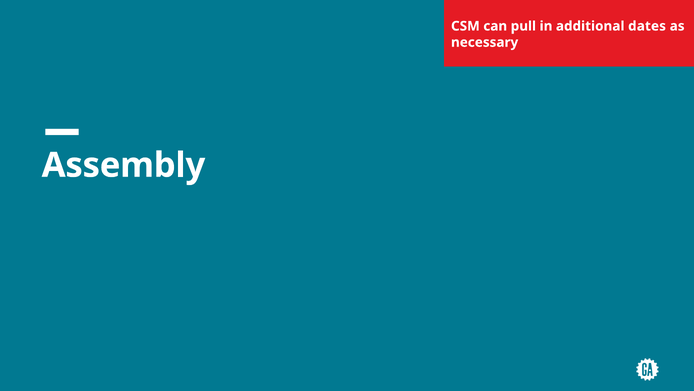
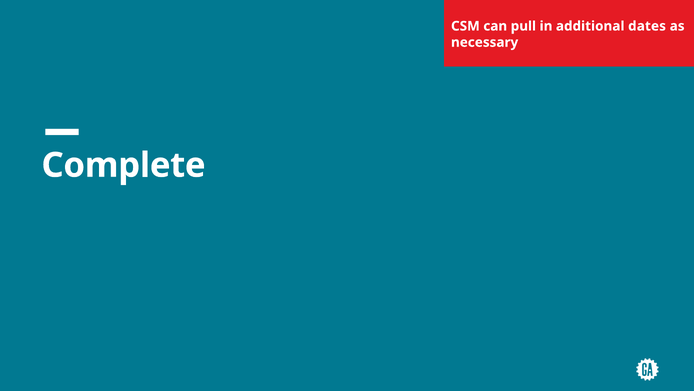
Assembly: Assembly -> Complete (124, 165)
